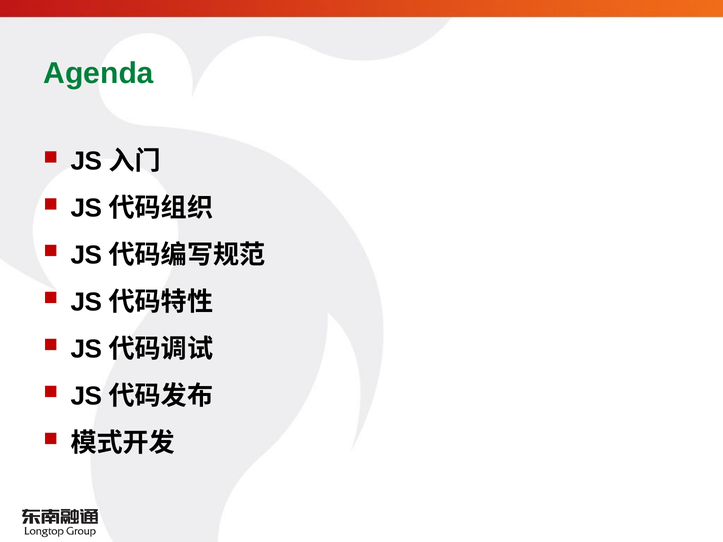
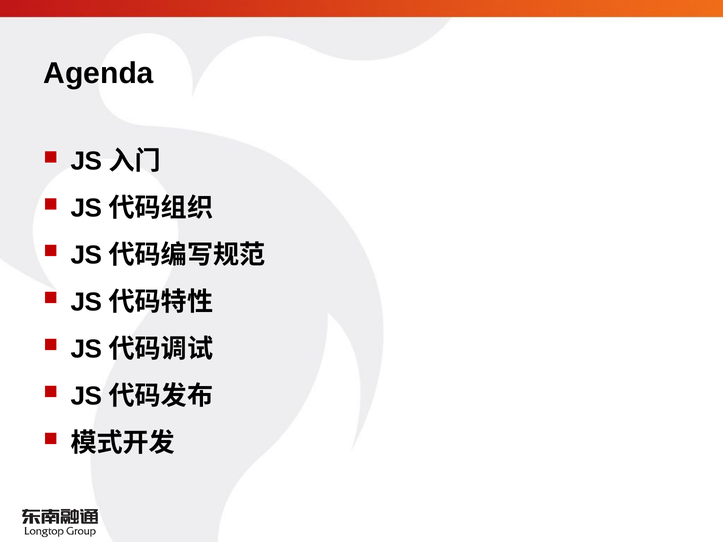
Agenda colour: green -> black (99, 73)
